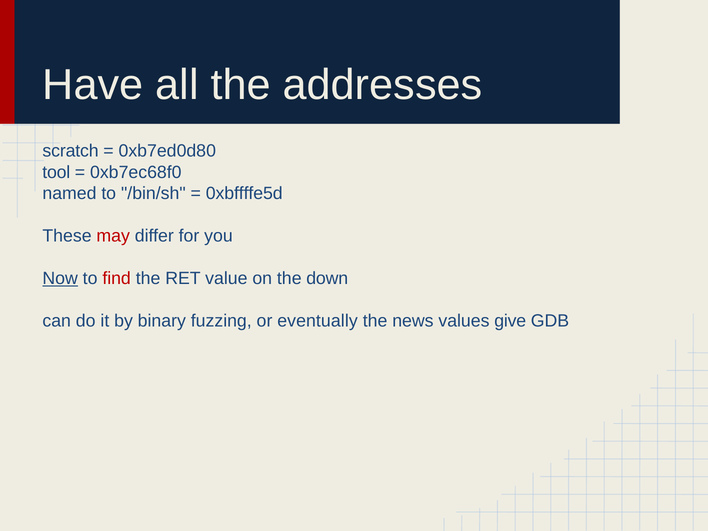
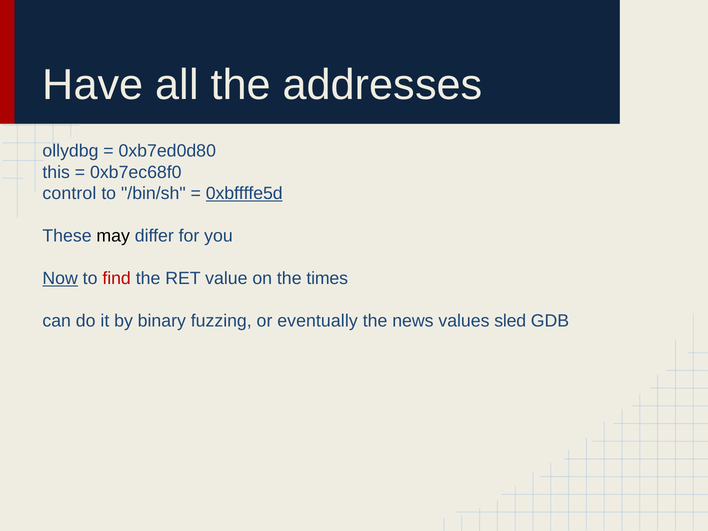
scratch: scratch -> ollydbg (70, 151)
tool: tool -> this (56, 172)
named: named -> control (69, 193)
0xbffffe5d underline: none -> present (244, 193)
may colour: red -> black (113, 236)
down: down -> times (327, 278)
give: give -> sled (510, 321)
